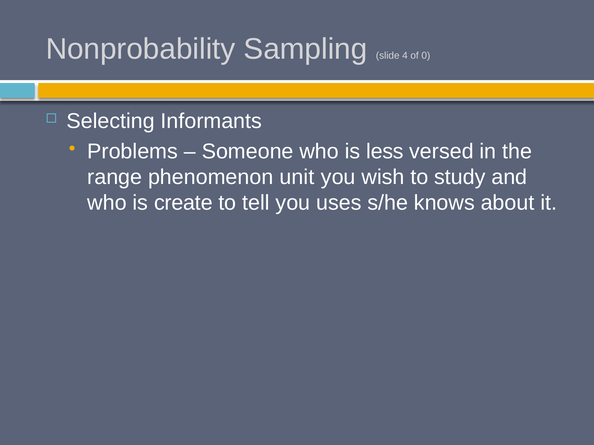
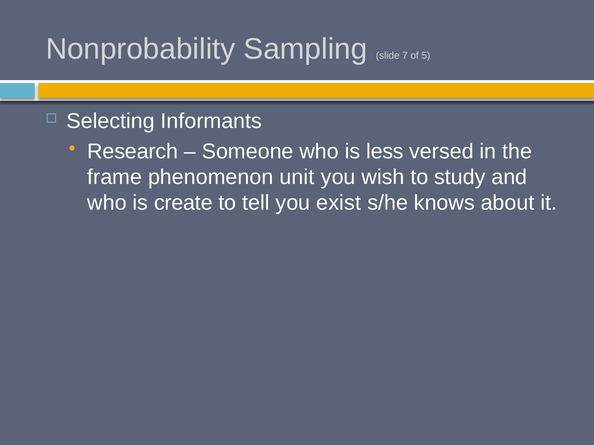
4: 4 -> 7 (405, 56)
0: 0 -> 5 (426, 56)
Problems: Problems -> Research (133, 152)
range: range -> frame (115, 177)
uses: uses -> exist (339, 203)
